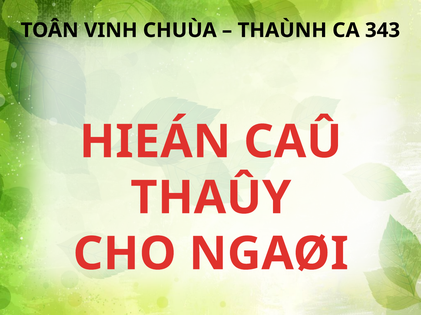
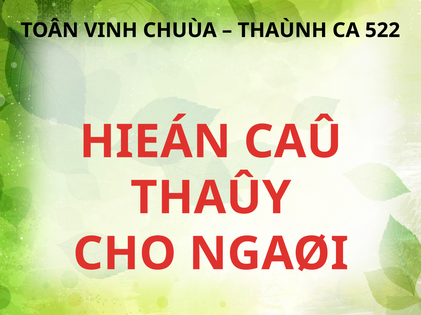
343: 343 -> 522 (383, 30)
